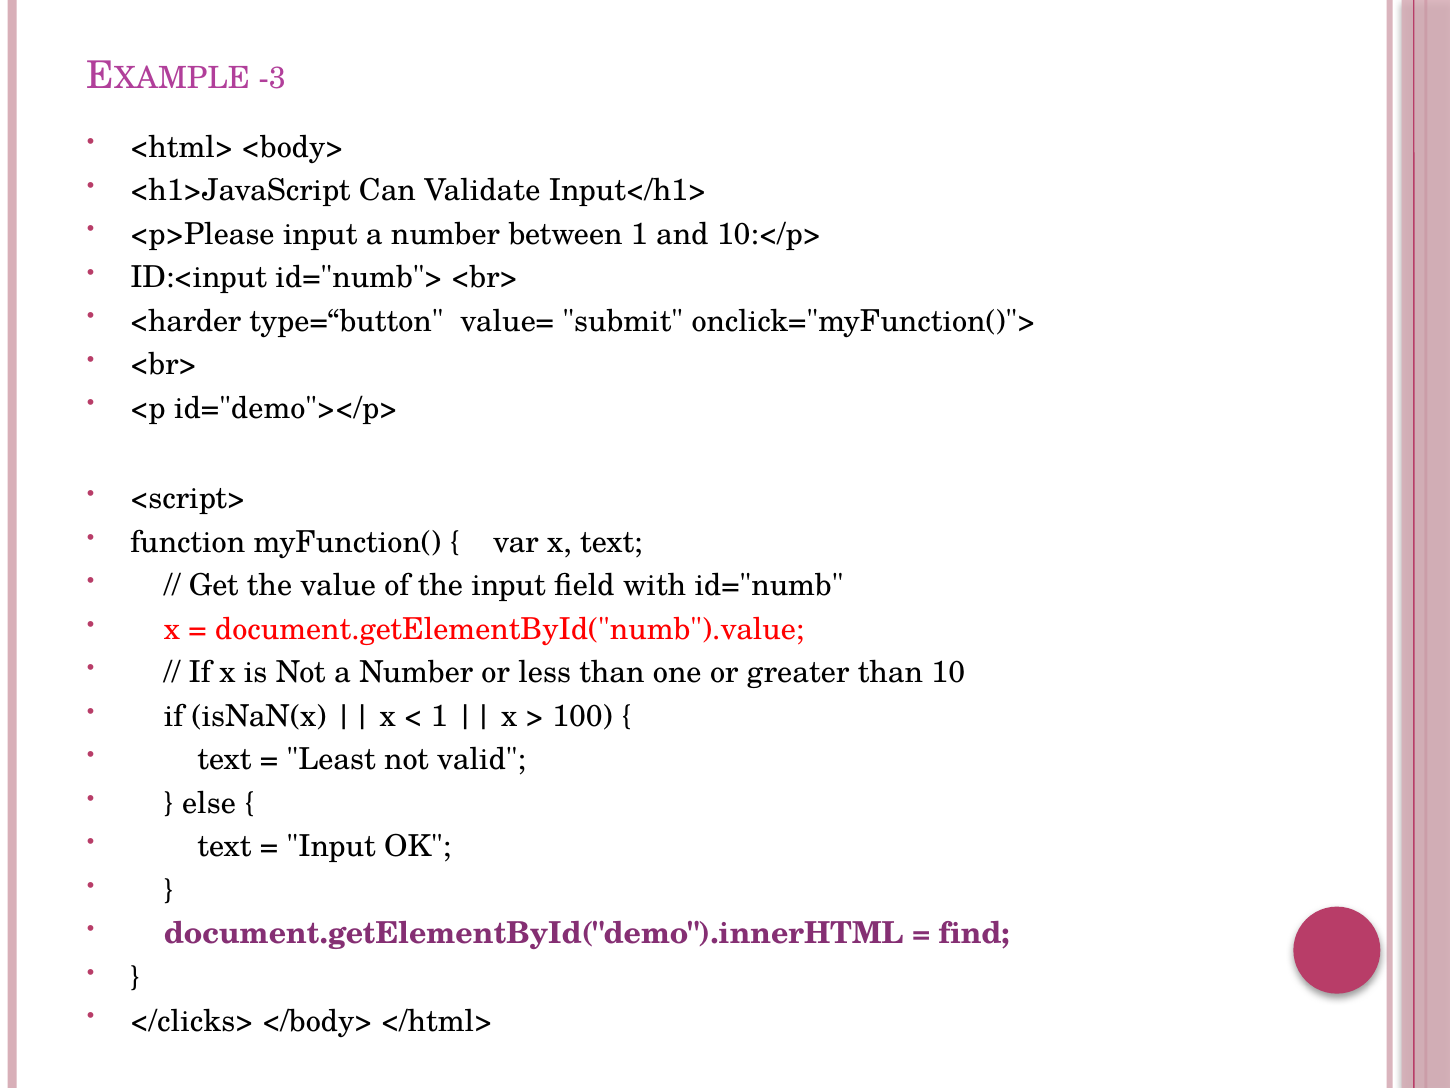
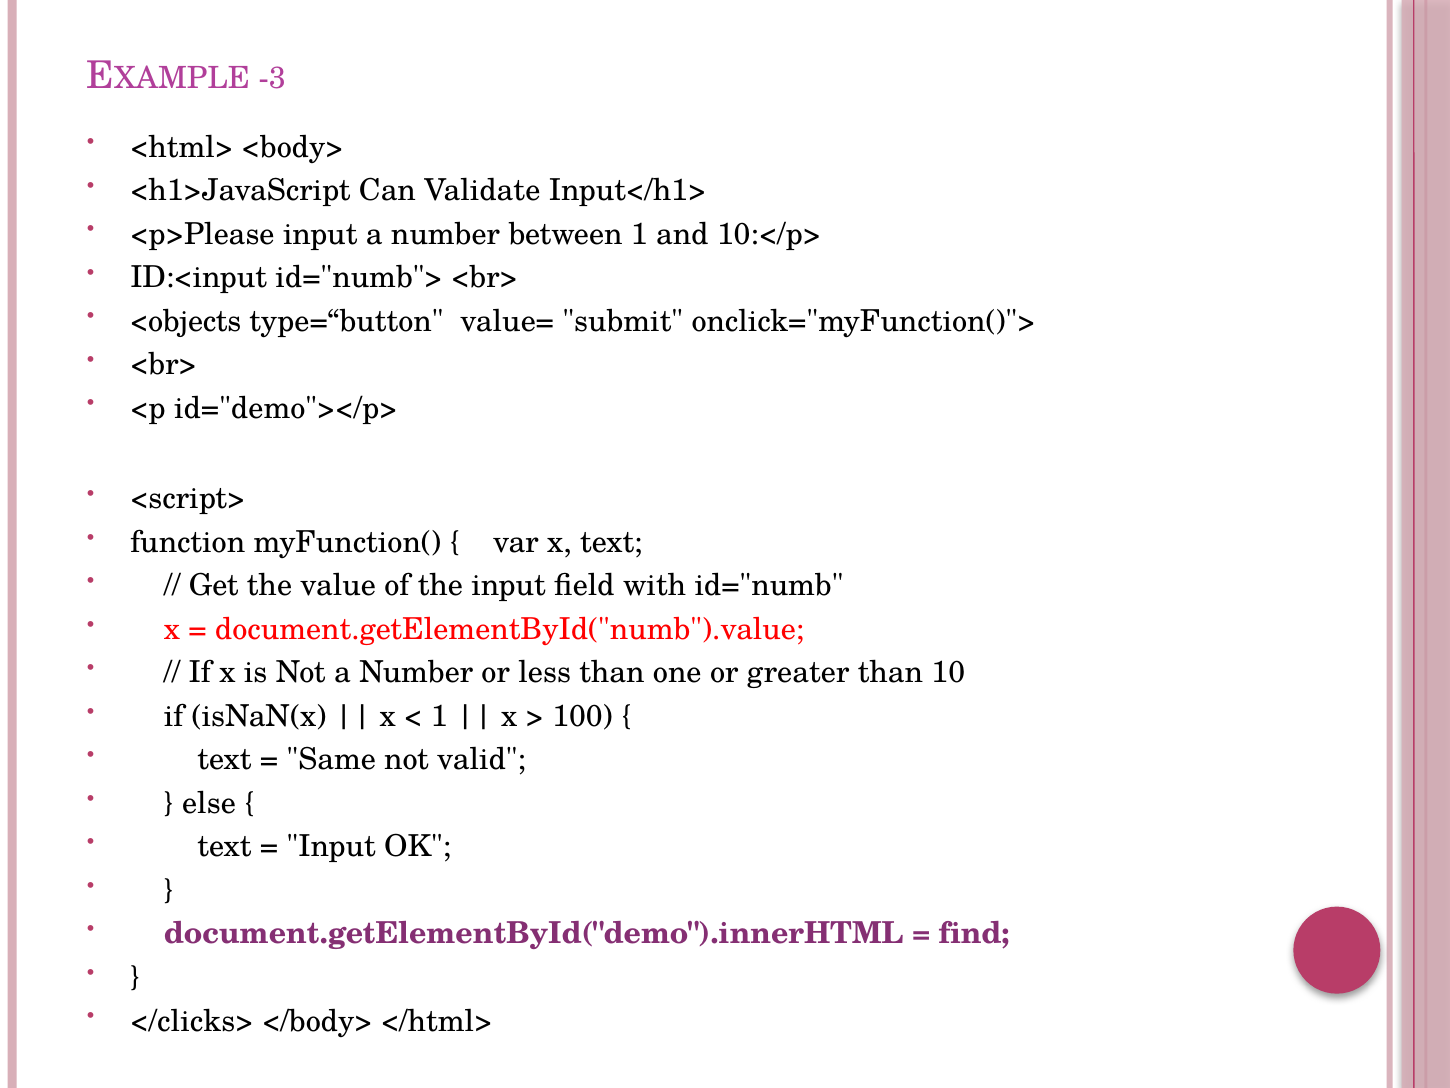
<harder: <harder -> <objects (186, 321)
Least: Least -> Same (331, 760)
